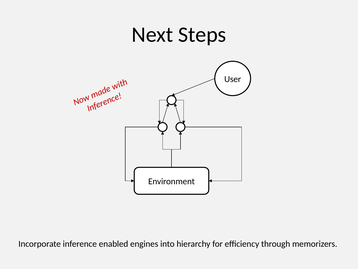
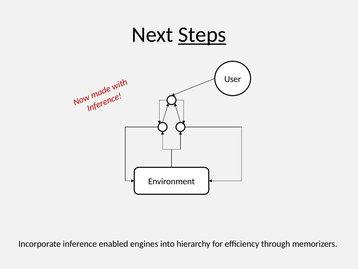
Steps underline: none -> present (202, 35)
